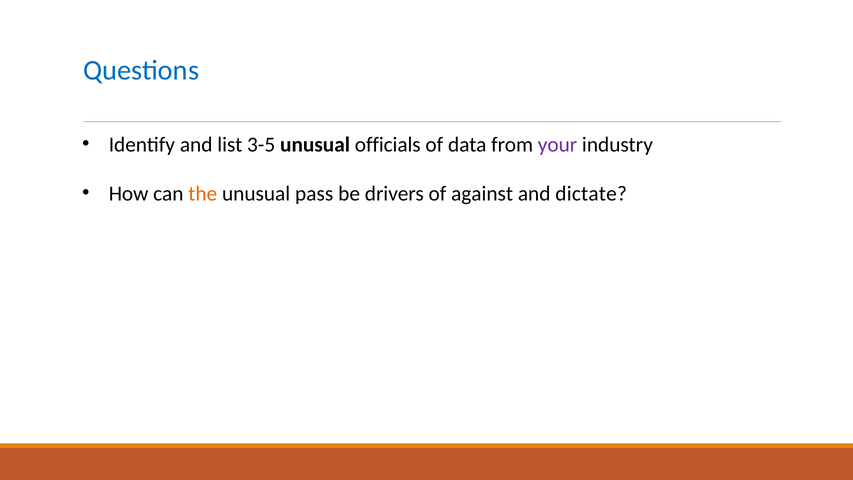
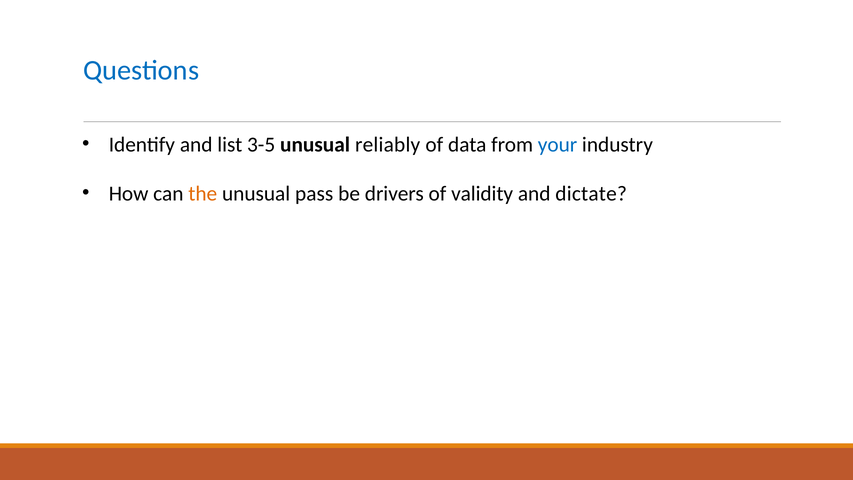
officials: officials -> reliably (388, 145)
your colour: purple -> blue (558, 145)
against: against -> validity (482, 194)
